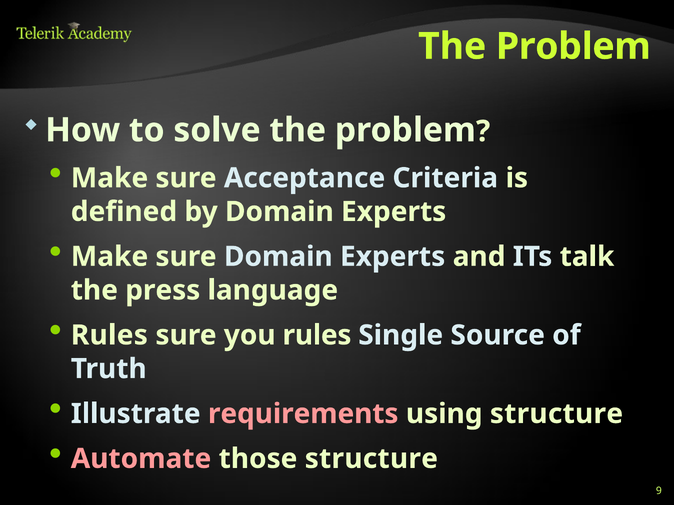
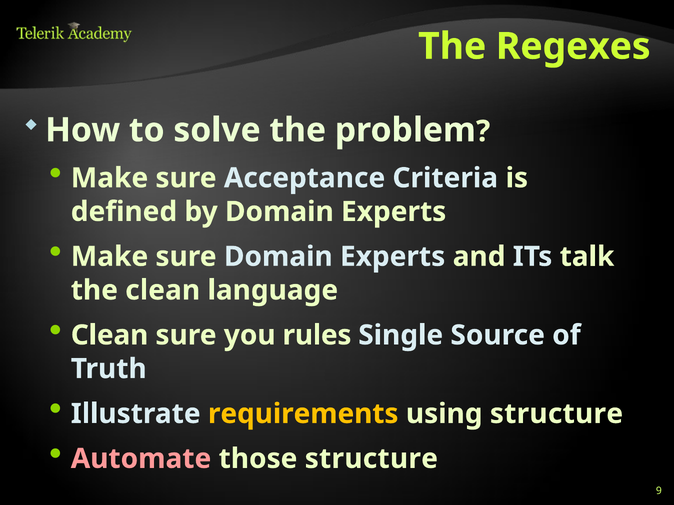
Problem: Problem -> Regexes (573, 46)
the press: press -> clean (163, 291)
Rules: Rules -> Clean (110, 336)
requirements colour: pink -> yellow (303, 414)
